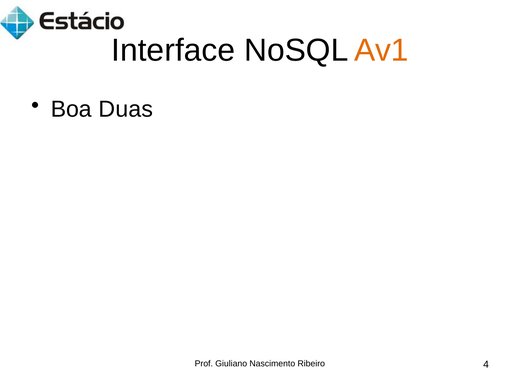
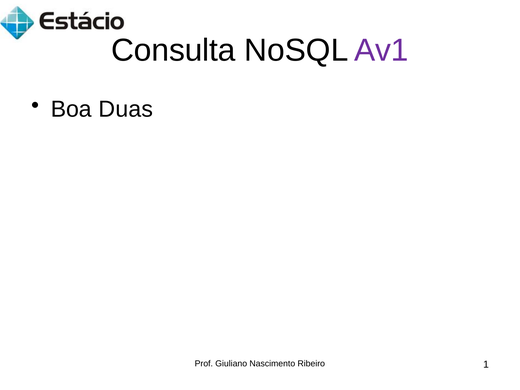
Interface: Interface -> Consulta (173, 50)
Av1 colour: orange -> purple (381, 50)
4: 4 -> 1 (486, 365)
